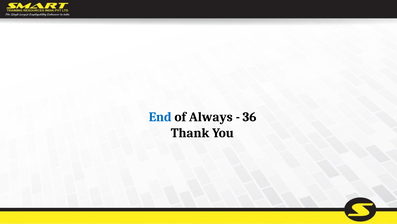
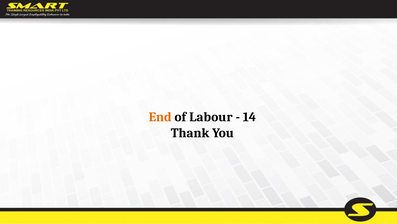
End colour: blue -> orange (160, 117)
Always: Always -> Labour (211, 117)
36: 36 -> 14 (250, 117)
